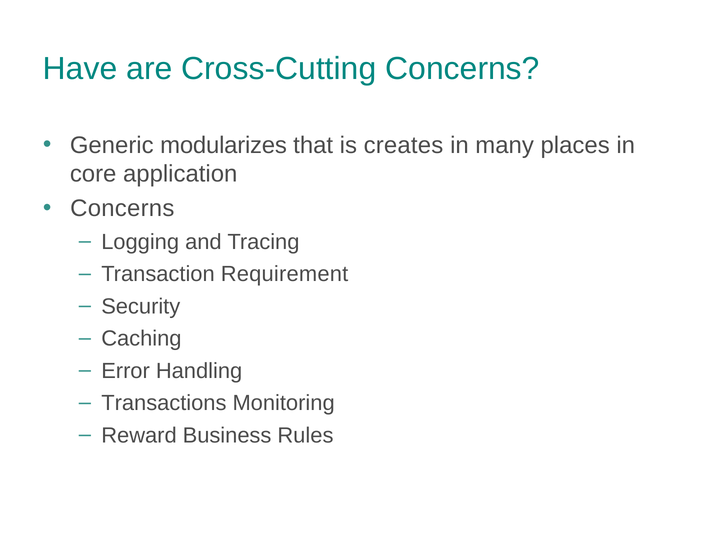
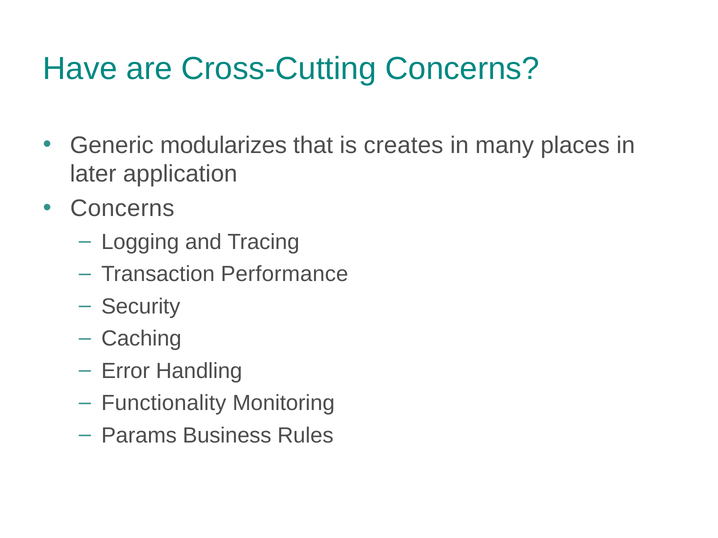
core: core -> later (93, 174)
Requirement: Requirement -> Performance (285, 274)
Transactions: Transactions -> Functionality (164, 404)
Reward: Reward -> Params (139, 436)
